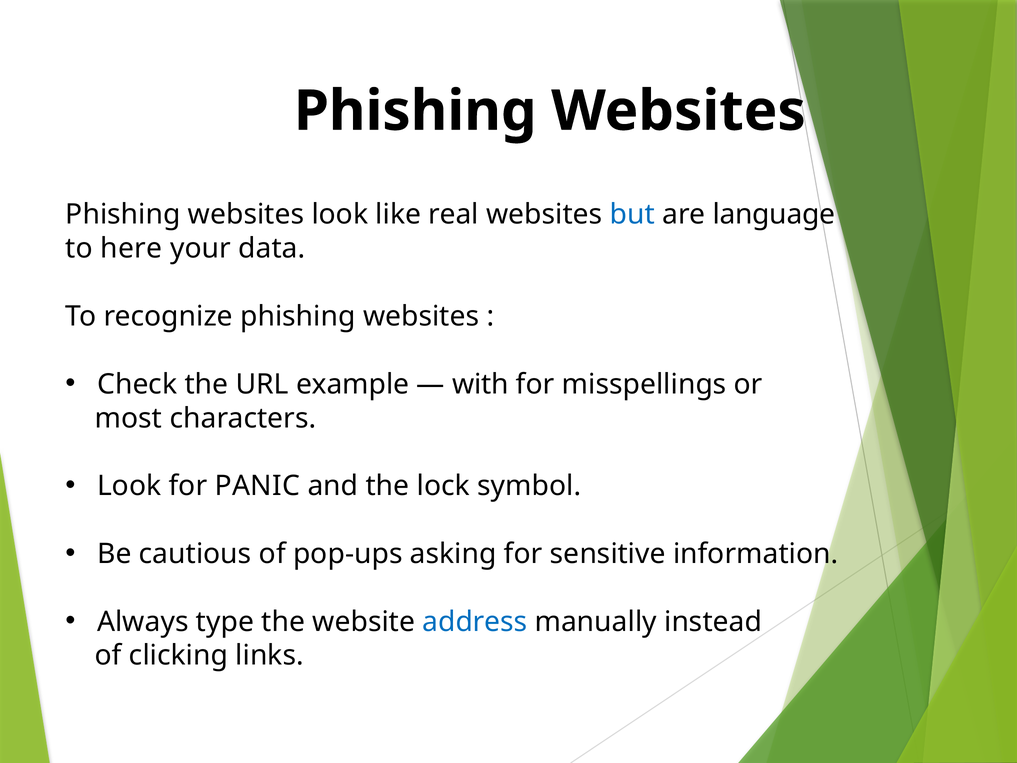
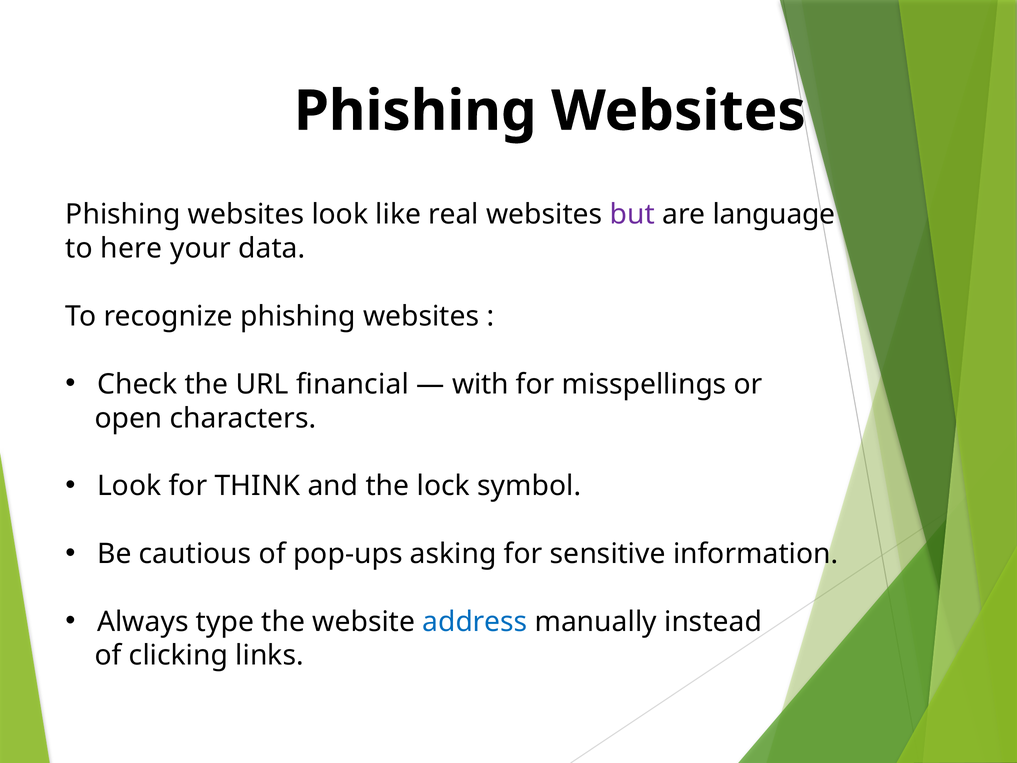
but colour: blue -> purple (632, 215)
example: example -> financial (352, 384)
most: most -> open (129, 418)
PANIC: PANIC -> THINK (257, 486)
